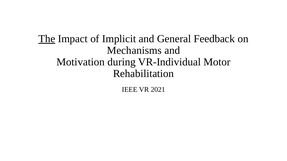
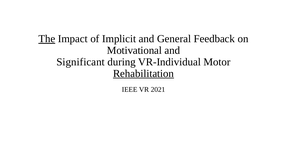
Mechanisms: Mechanisms -> Motivational (134, 50)
Motivation: Motivation -> Significant (81, 62)
Rehabilitation underline: none -> present (143, 74)
